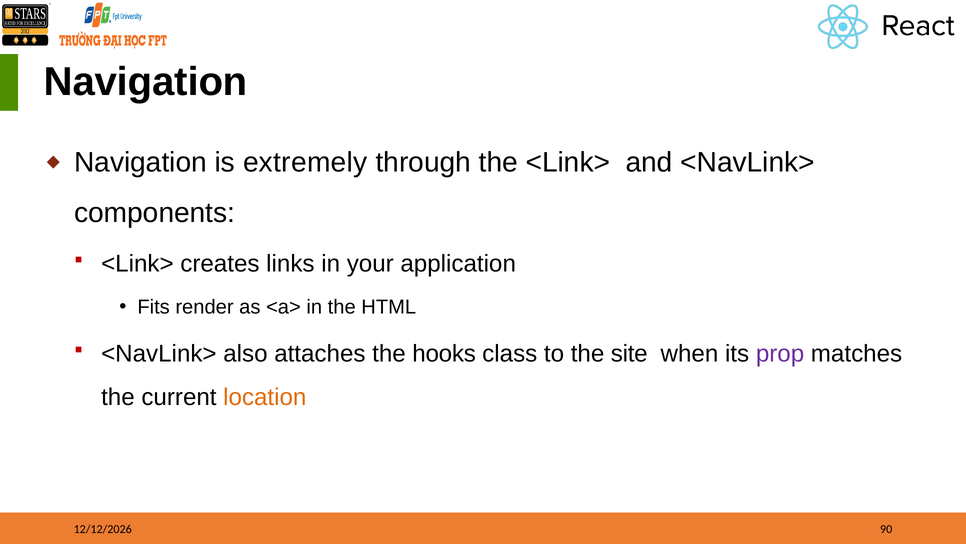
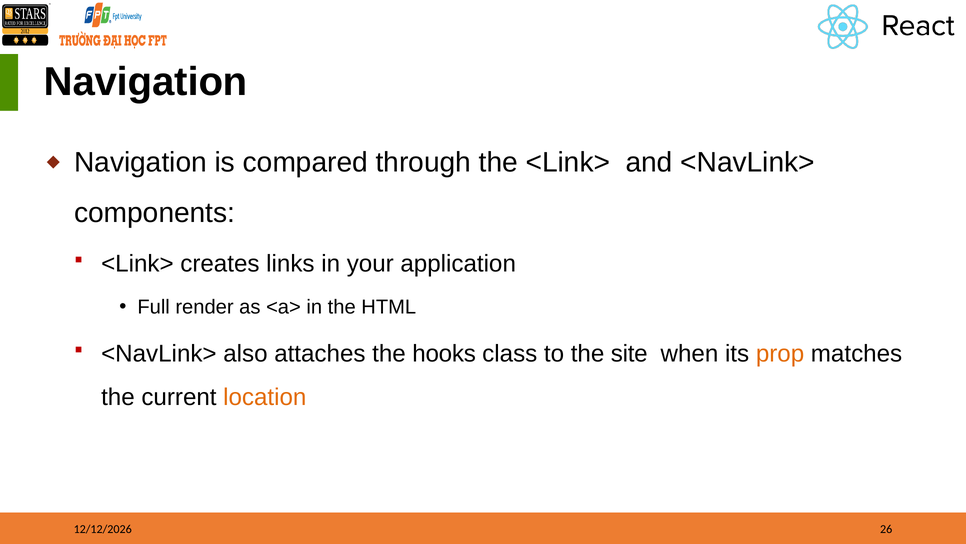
extremely: extremely -> compared (305, 162)
Fits: Fits -> Full (154, 307)
prop colour: purple -> orange (780, 353)
90: 90 -> 26 (886, 529)
